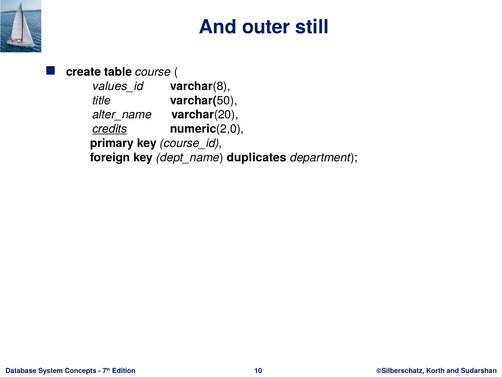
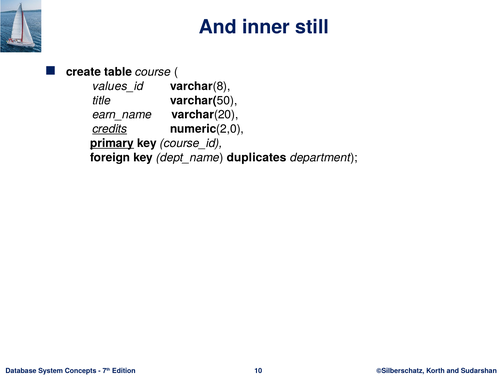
outer: outer -> inner (266, 27)
alter_name: alter_name -> earn_name (122, 115)
primary underline: none -> present (112, 143)
